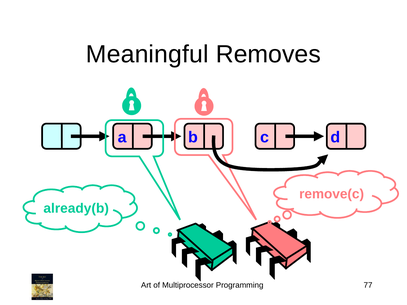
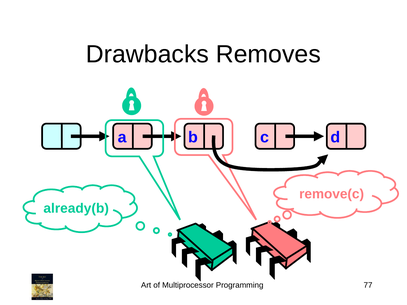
Meaningful: Meaningful -> Drawbacks (147, 54)
